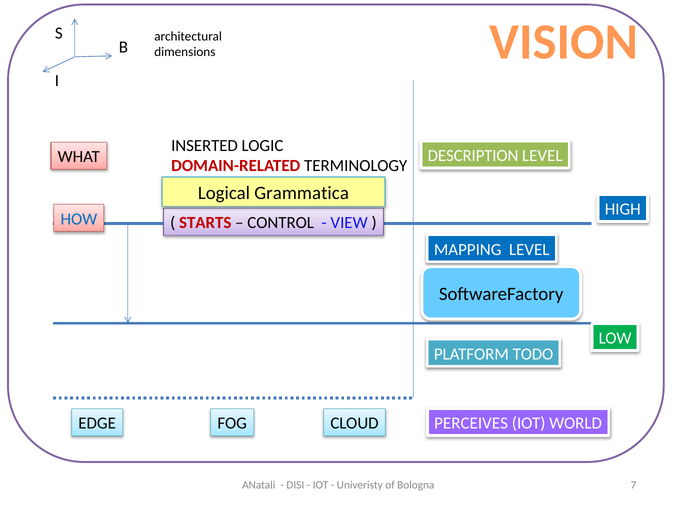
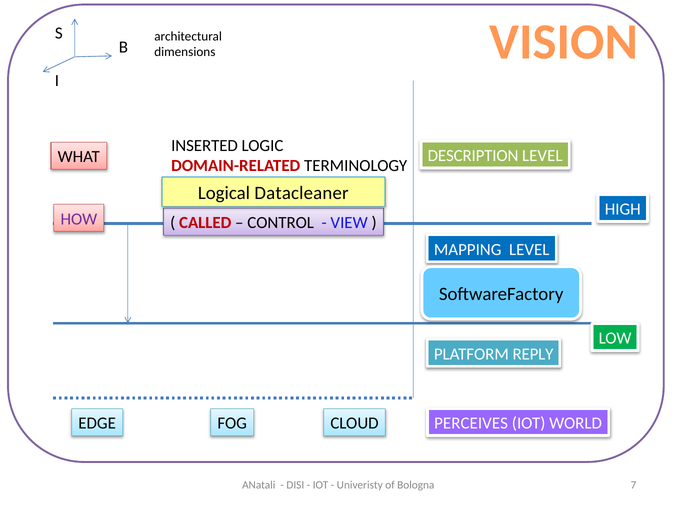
Grammatica: Grammatica -> Datacleaner (302, 193)
HOW colour: blue -> purple (79, 219)
STARTS: STARTS -> CALLED (205, 223)
TODO: TODO -> REPLY (533, 354)
